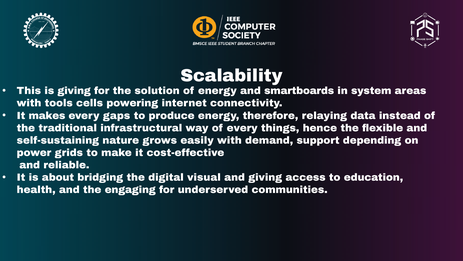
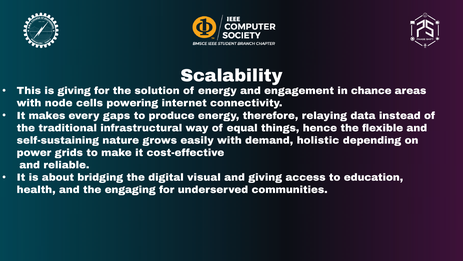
smartboards: smartboards -> engagement (299, 91)
system: system -> chance (371, 91)
tools: tools -> node (59, 103)
of every: every -> equal (242, 128)
support: support -> holistic (318, 140)
